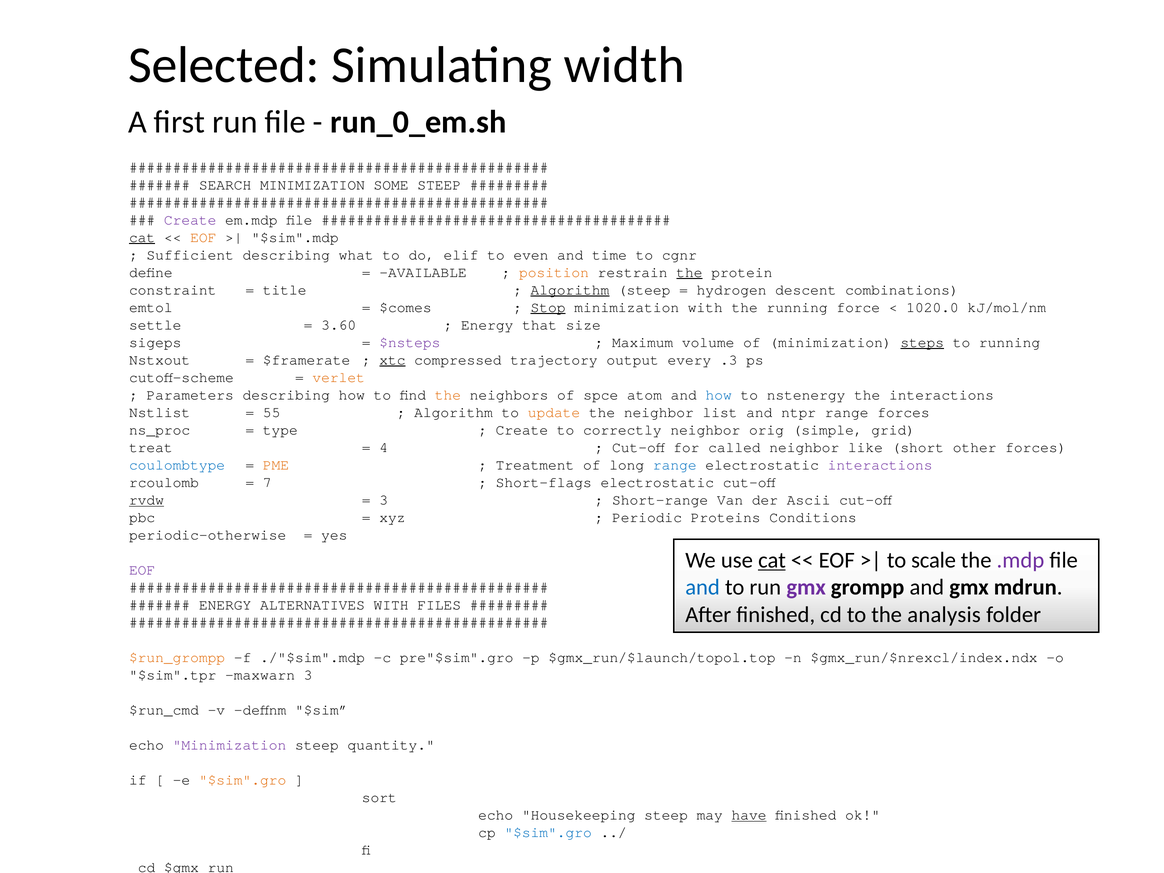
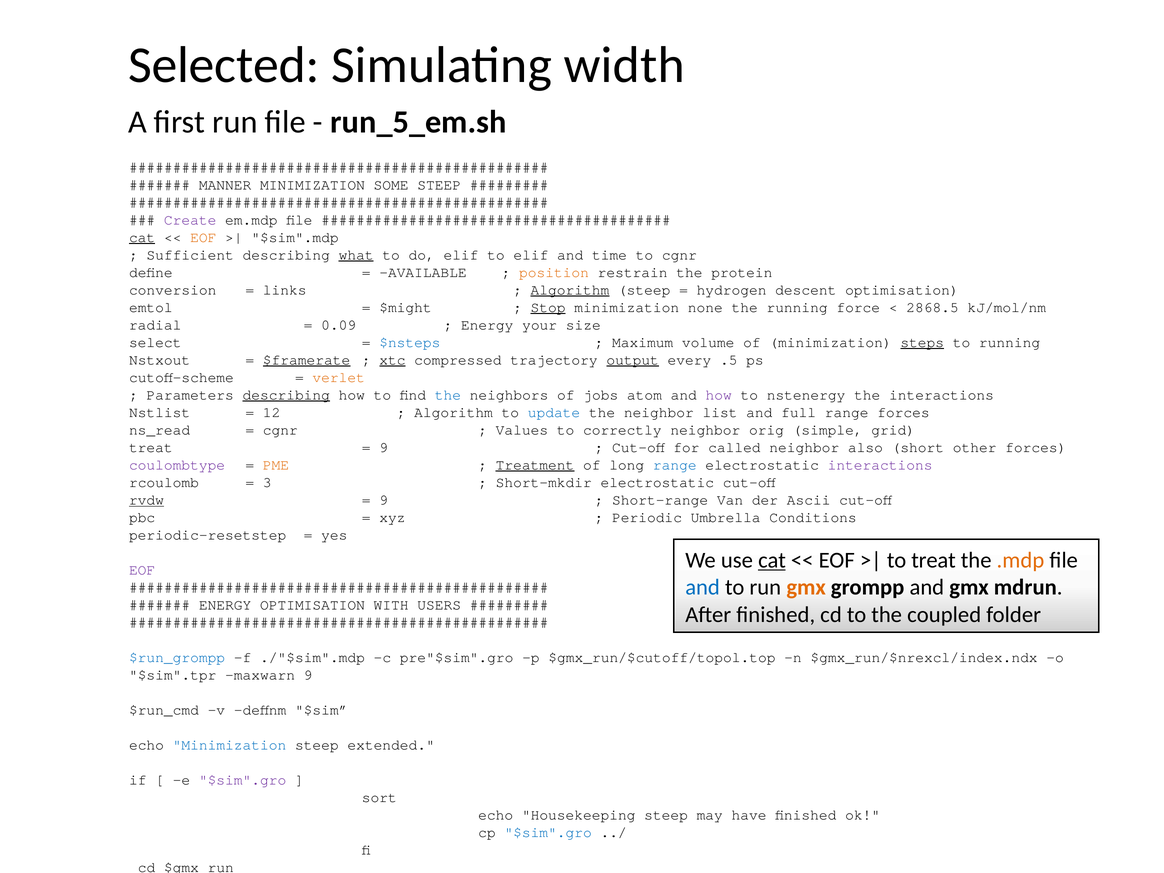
run_0_em.sh: run_0_em.sh -> run_5_em.sh (419, 122)
SEARCH: SEARCH -> MANNER (225, 185)
what underline: none -> present (356, 255)
to even: even -> elif (531, 255)
the underline: present -> none (689, 272)
constraint: constraint -> conversion (173, 290)
title: title -> links (285, 290)
descent combinations: combinations -> optimisation (902, 290)
$comes: $comes -> $might (405, 307)
minimization with: with -> none (705, 307)
1020.0: 1020.0 -> 2868.5 (933, 307)
settle: settle -> radial (155, 325)
3.60: 3.60 -> 0.09 (339, 325)
that: that -> your (540, 325)
sigeps: sigeps -> select (155, 342)
$nsteps colour: purple -> blue (410, 342)
$framerate underline: none -> present (307, 360)
output underline: none -> present (633, 360)
.3: .3 -> .5 (729, 360)
describing underline: none -> present (286, 395)
the colour: orange -> blue (448, 395)
spce: spce -> jobs (601, 395)
how colour: blue -> purple (719, 395)
55: 55 -> 12 (272, 412)
update colour: orange -> blue (554, 412)
ntpr: ntpr -> full (799, 412)
ns_proc: ns_proc -> ns_read (160, 430)
type: type -> cgnr (280, 430)
Create: Create -> Values (522, 430)
4: 4 -> 9 (384, 447)
like: like -> also (865, 447)
coulombtype colour: blue -> purple (177, 465)
Treatment underline: none -> present (535, 465)
7: 7 -> 3 (267, 482)
Short-flags: Short-flags -> Short-mkdir (544, 482)
3: 3 -> 9 (384, 500)
Proteins: Proteins -> Umbrella (726, 517)
periodic-otherwise: periodic-otherwise -> periodic-resetstep (208, 535)
to scale: scale -> treat (934, 560)
.mdp colour: purple -> orange (1020, 560)
gmx colour: purple -> orange (806, 587)
ENERGY ALTERNATIVES: ALTERNATIVES -> OPTIMISATION (312, 605)
FILES: FILES -> USERS (439, 605)
analysis: analysis -> coupled (944, 615)
$run_grompp colour: orange -> blue (177, 657)
$gmx_run/$launch/topol.top: $gmx_run/$launch/topol.top -> $gmx_run/$cutoff/topol.top (662, 657)
maxwarn 3: 3 -> 9 (308, 675)
Minimization colour: purple -> blue (229, 745)
quantity: quantity -> extended (391, 745)
$sim".gro colour: orange -> purple (243, 780)
have underline: present -> none (749, 815)
